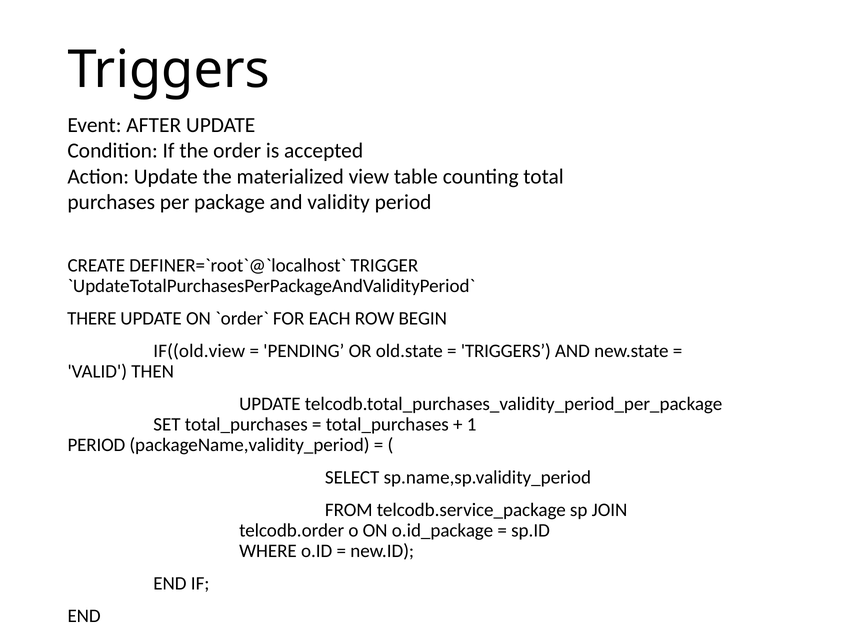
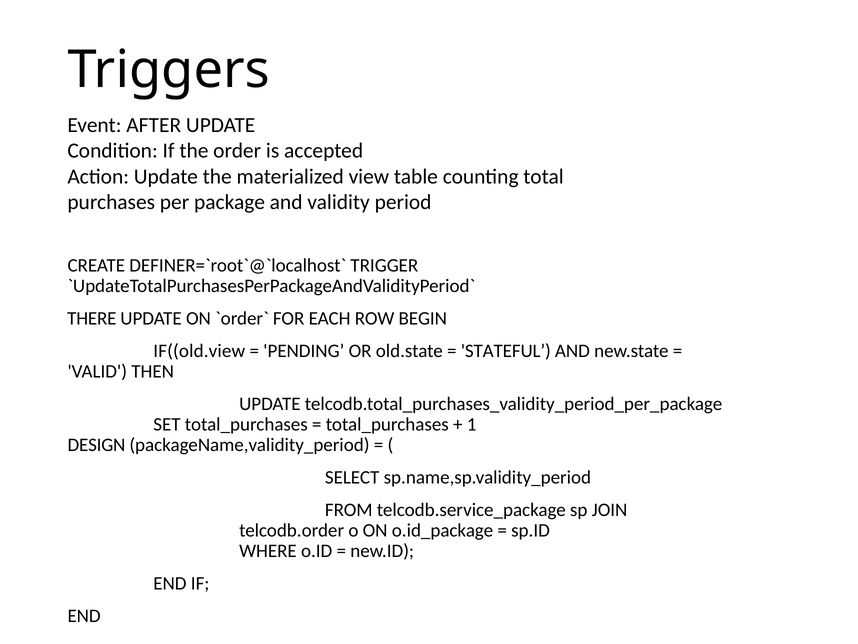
TRIGGERS: TRIGGERS -> STATEFUL (506, 351)
PERIOD: PERIOD -> DESIGN (96, 445)
